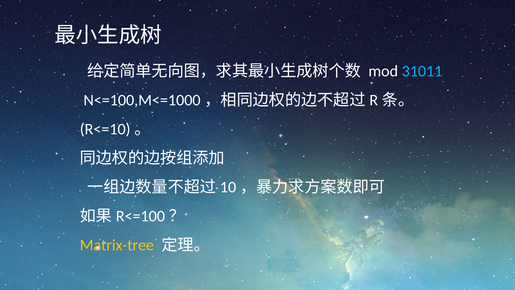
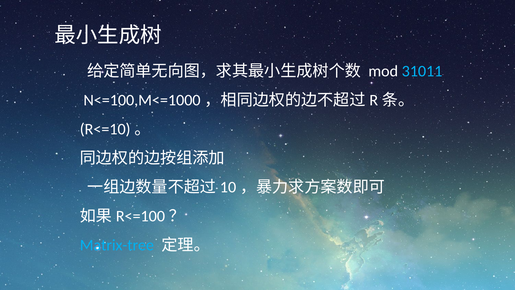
Matrix-tree colour: yellow -> light blue (117, 245)
